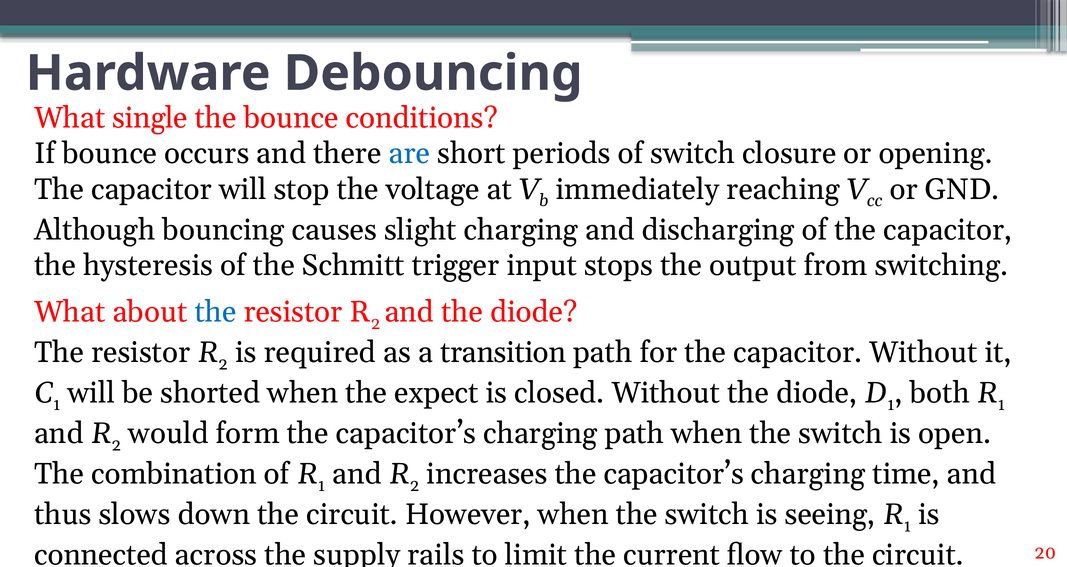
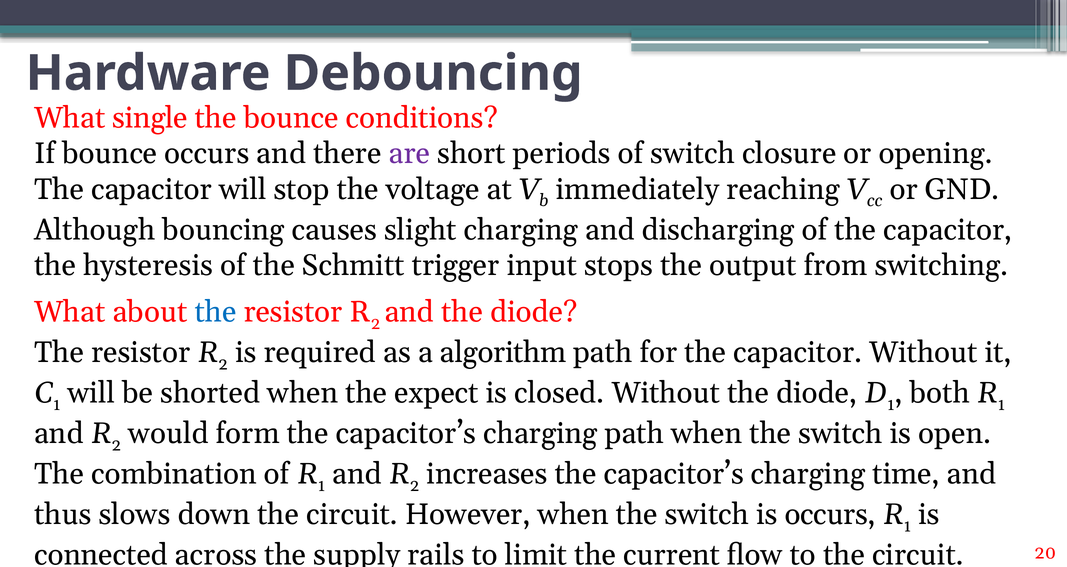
are colour: blue -> purple (409, 154)
transition: transition -> algorithm (503, 352)
is seeing: seeing -> occurs (830, 514)
